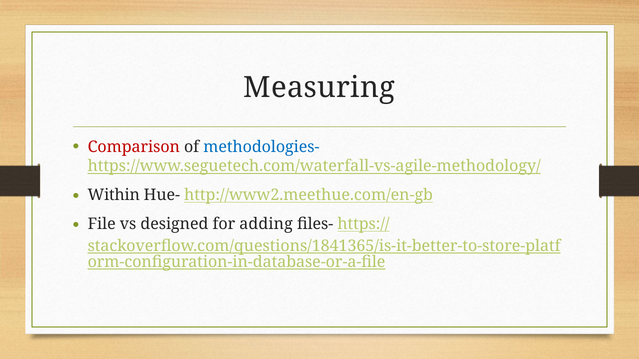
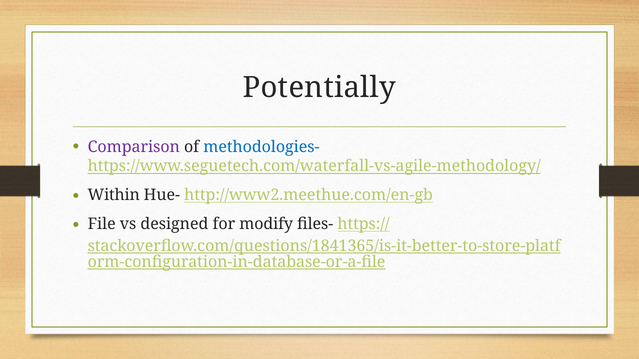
Measuring: Measuring -> Potentially (319, 88)
Comparison colour: red -> purple (134, 147)
adding: adding -> modify (266, 224)
